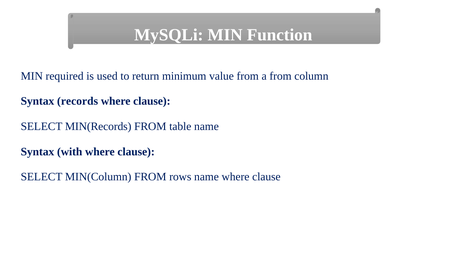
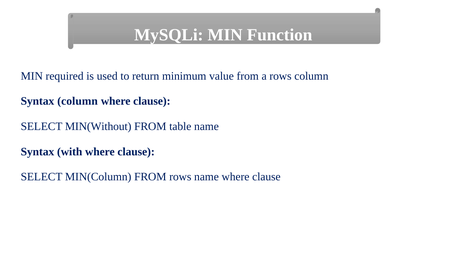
a from: from -> rows (280, 76)
Syntax records: records -> column (78, 101)
MIN(Records: MIN(Records -> MIN(Without (98, 126)
